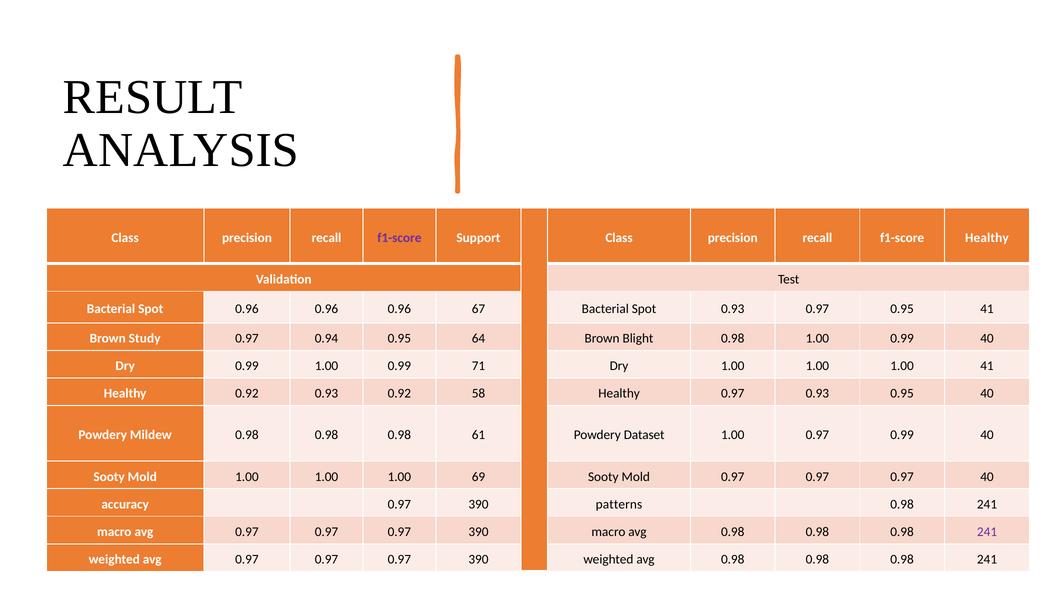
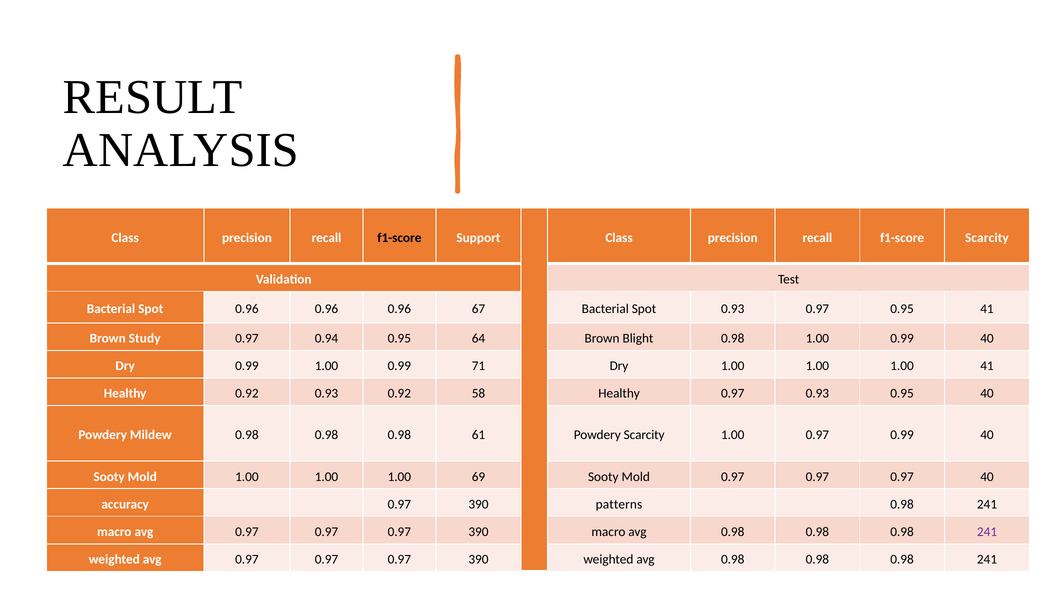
f1-score colour: purple -> black (399, 238)
f1-score Healthy: Healthy -> Scarcity (987, 238)
Powdery Dataset: Dataset -> Scarcity (644, 435)
